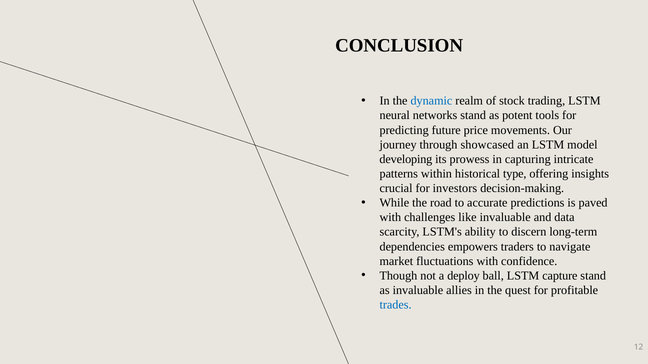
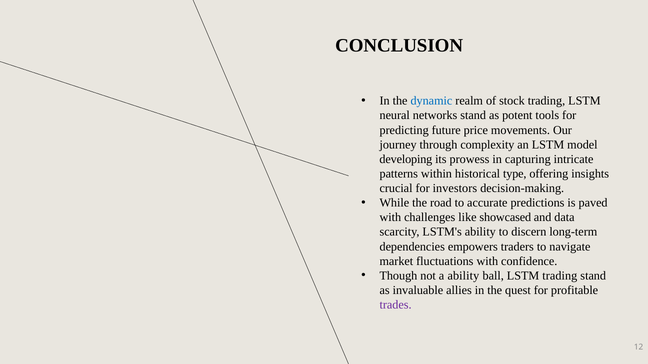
showcased: showcased -> complexity (487, 145)
like invaluable: invaluable -> showcased (505, 218)
a deploy: deploy -> ability (463, 276)
LSTM capture: capture -> trading (560, 276)
trades colour: blue -> purple (396, 305)
